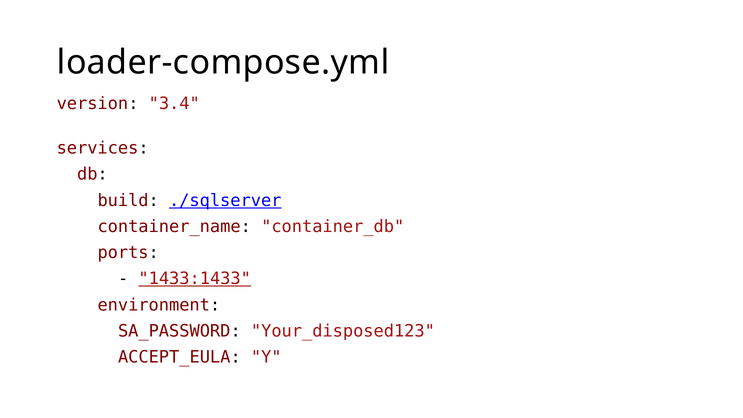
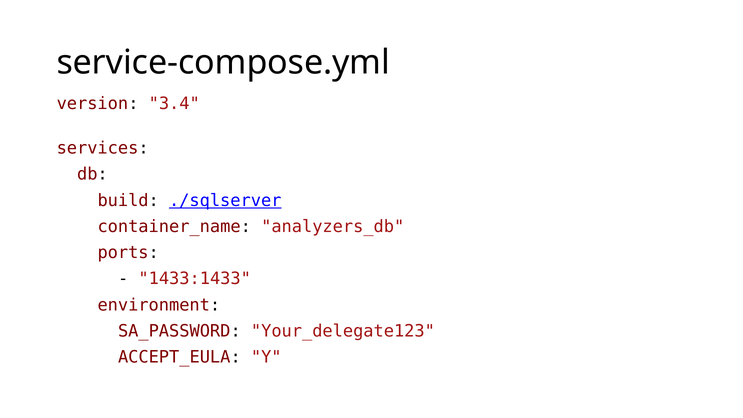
loader-compose.yml: loader-compose.yml -> service-compose.yml (223, 62)
container_db: container_db -> analyzers_db (333, 227)
1433:1433 underline: present -> none (195, 279)
Your_disposed123: Your_disposed123 -> Your_delegate123 (343, 331)
